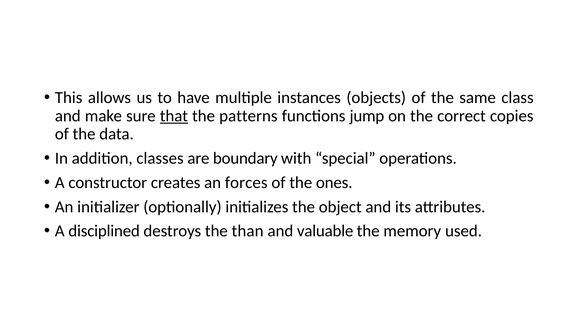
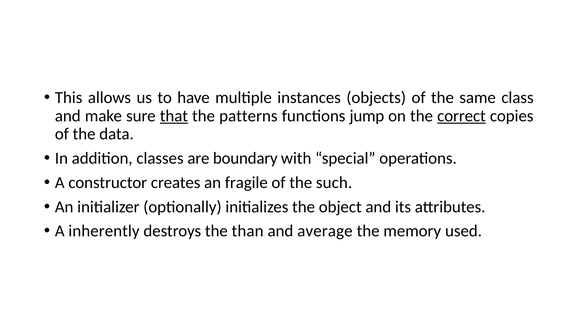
correct underline: none -> present (461, 116)
forces: forces -> fragile (246, 183)
ones: ones -> such (334, 183)
disciplined: disciplined -> inherently (104, 231)
valuable: valuable -> average (325, 231)
